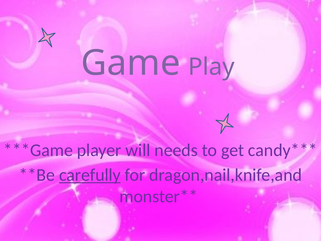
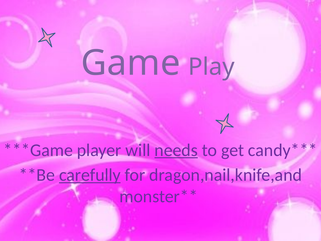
needs underline: none -> present (176, 150)
